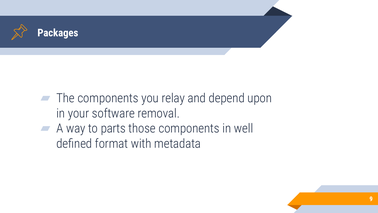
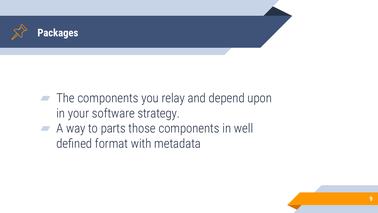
removal: removal -> strategy (159, 113)
